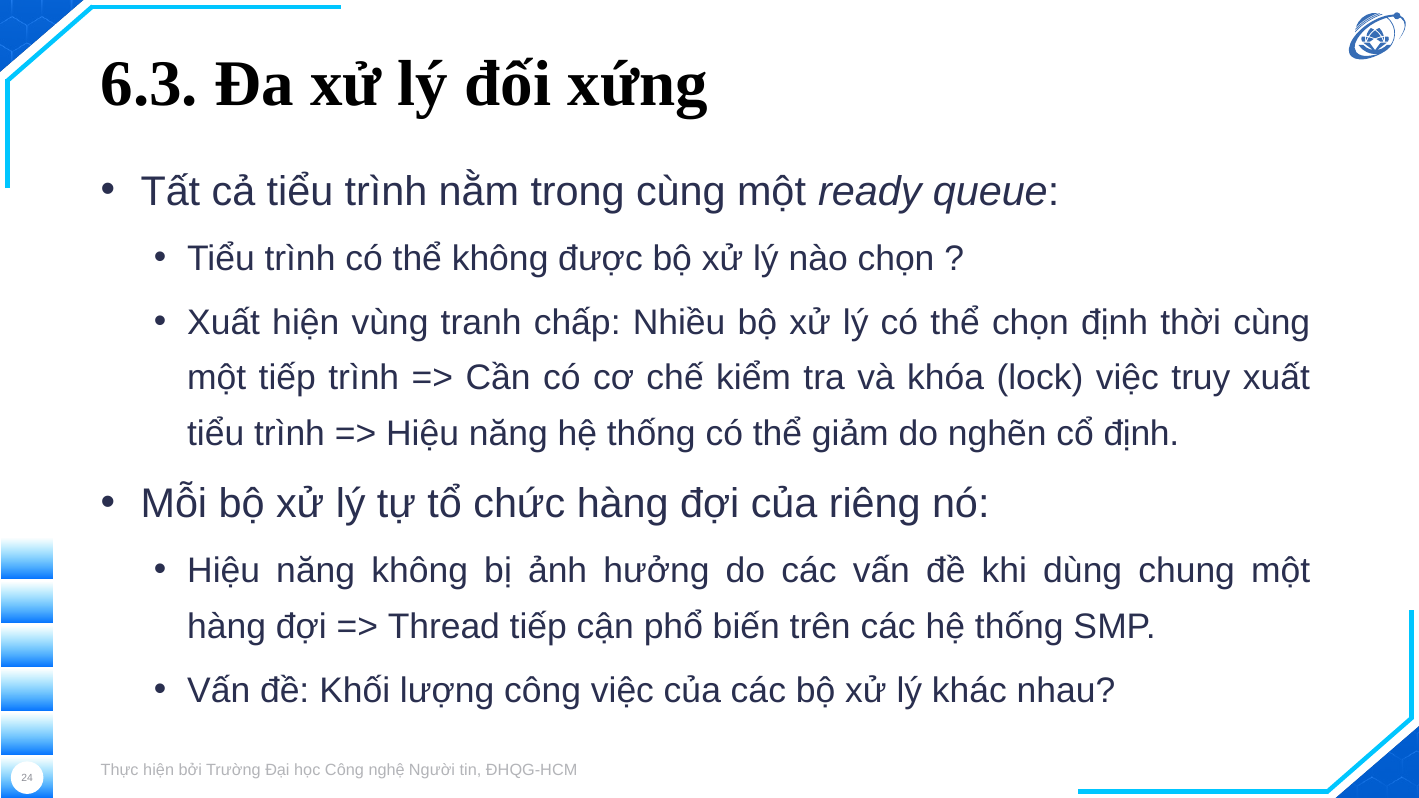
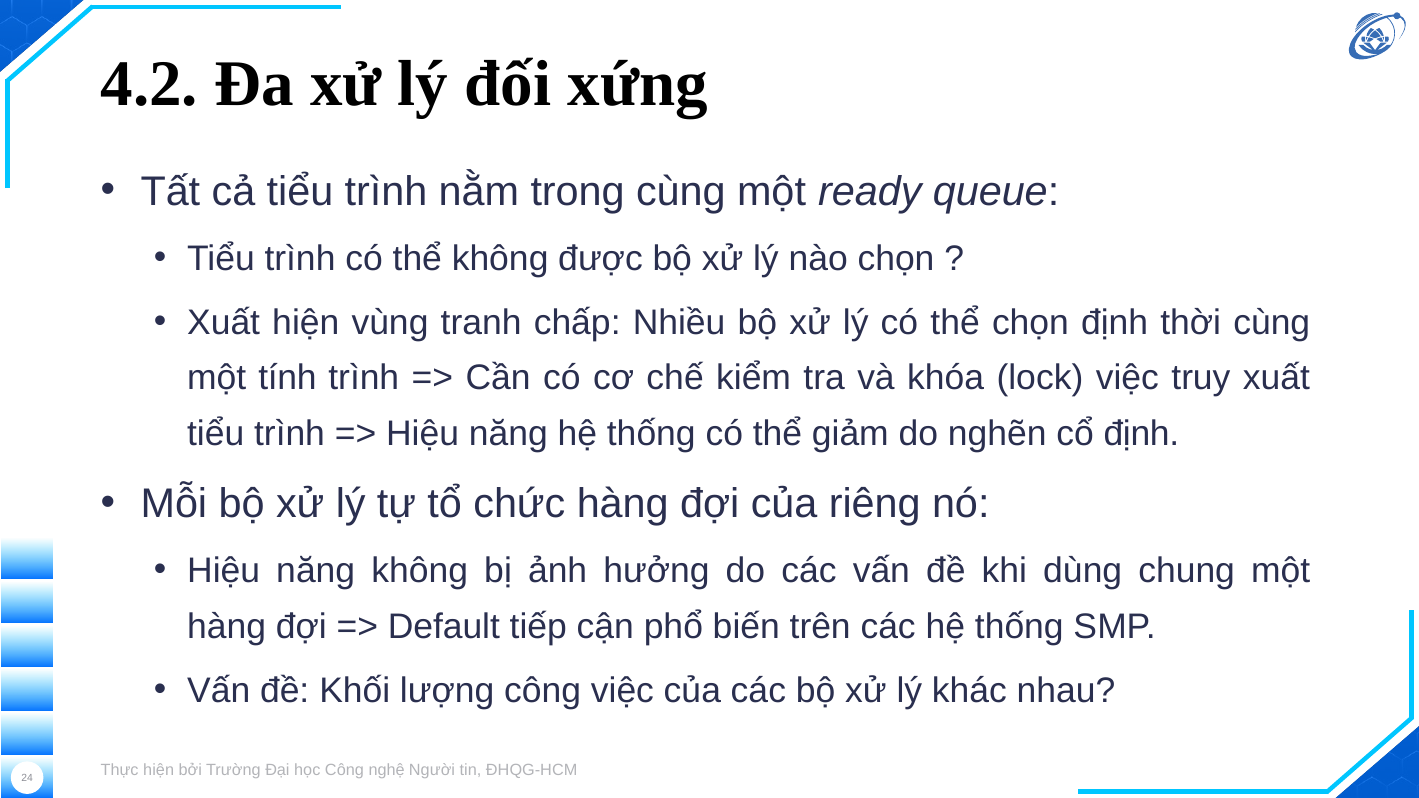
6.3: 6.3 -> 4.2 (149, 84)
một tiếp: tiếp -> tính (287, 378)
Thread: Thread -> Default (444, 627)
